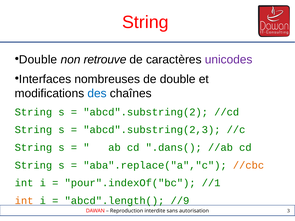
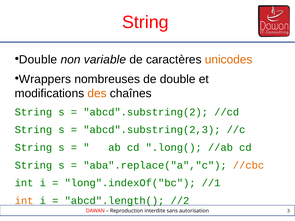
retrouve: retrouve -> variable (105, 60)
unicodes colour: purple -> orange (229, 60)
Interfaces: Interfaces -> Wrappers (45, 79)
des colour: blue -> orange (97, 94)
.dans(: .dans( -> .long( (174, 148)
pour".indexOf("bc: pour".indexOf("bc -> long".indexOf("bc (130, 183)
//9: //9 -> //2 (180, 201)
